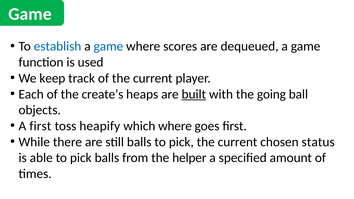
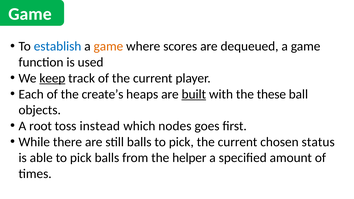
game colour: blue -> orange (108, 46)
keep underline: none -> present (52, 78)
going: going -> these (271, 94)
A first: first -> root (40, 126)
heapify: heapify -> instead (100, 126)
which where: where -> nodes (175, 126)
